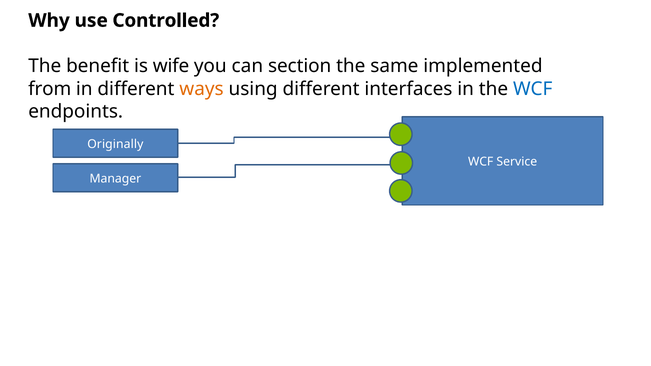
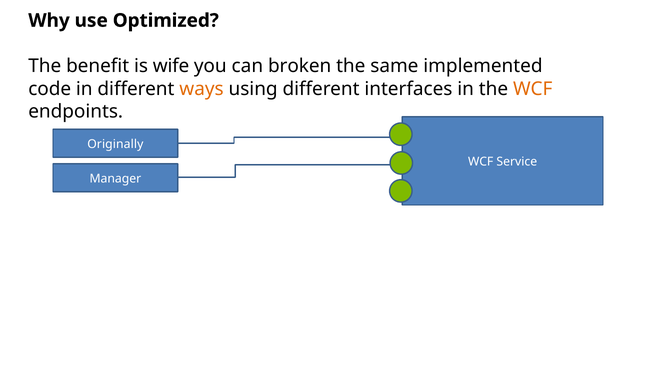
Controlled: Controlled -> Optimized (166, 21)
section: section -> broken (300, 66)
from: from -> code (50, 89)
WCF colour: blue -> orange (533, 89)
